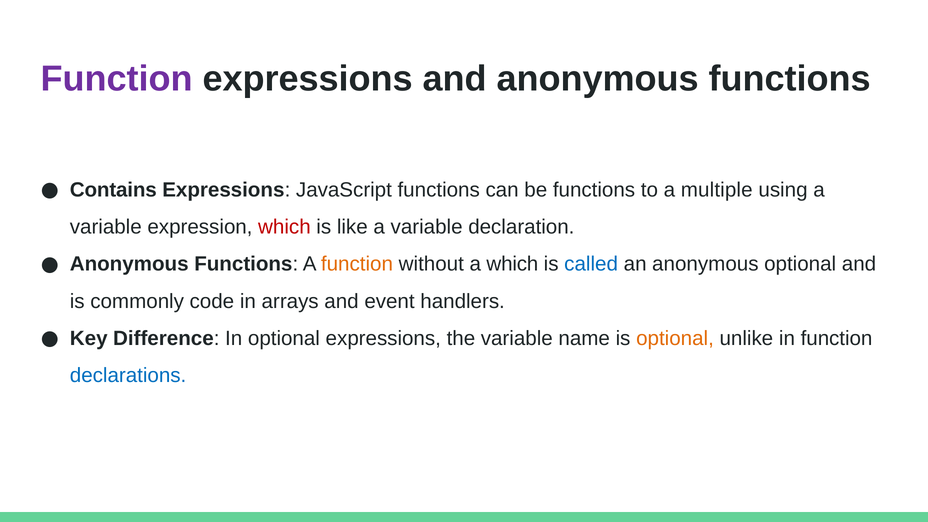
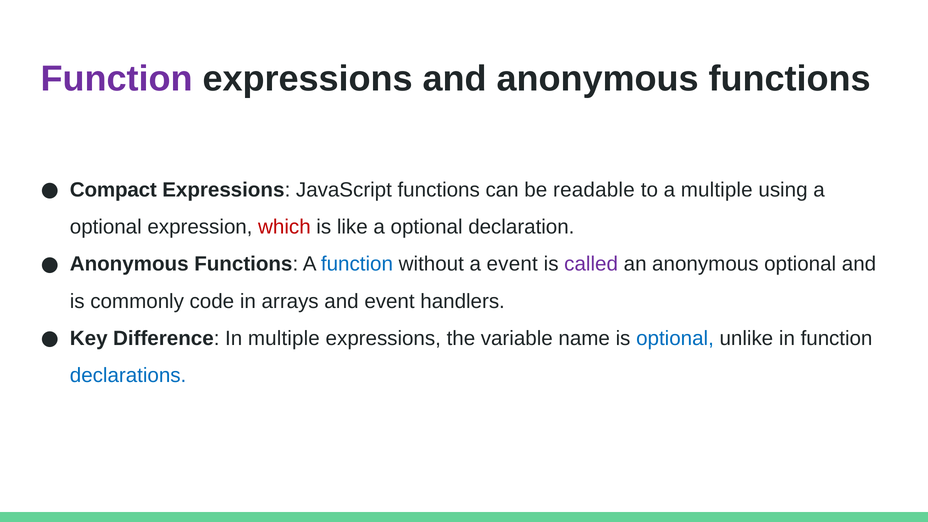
Contains: Contains -> Compact (113, 190)
be functions: functions -> readable (594, 190)
variable: variable -> optional (106, 227)
like a variable: variable -> optional (427, 227)
function colour: orange -> blue (357, 264)
a which: which -> event (512, 264)
called colour: blue -> purple (591, 264)
In optional: optional -> multiple (284, 338)
optional colour: orange -> blue (675, 338)
